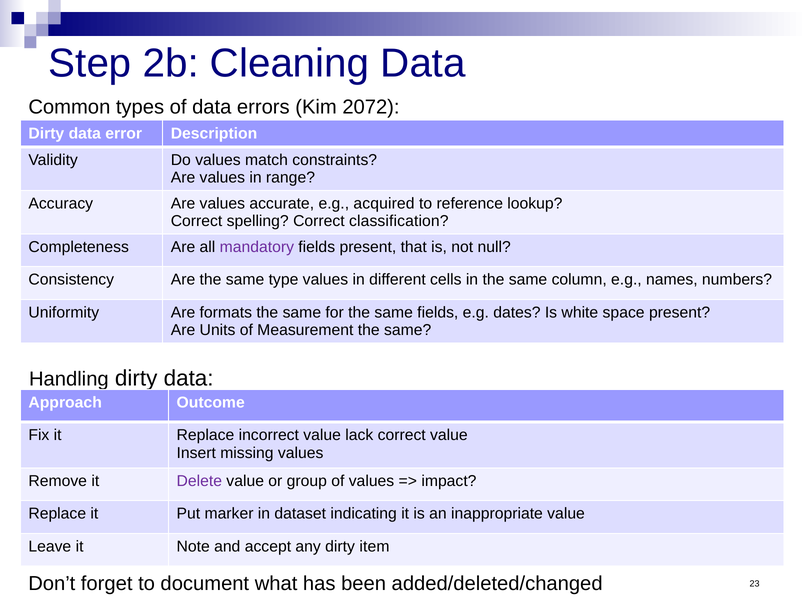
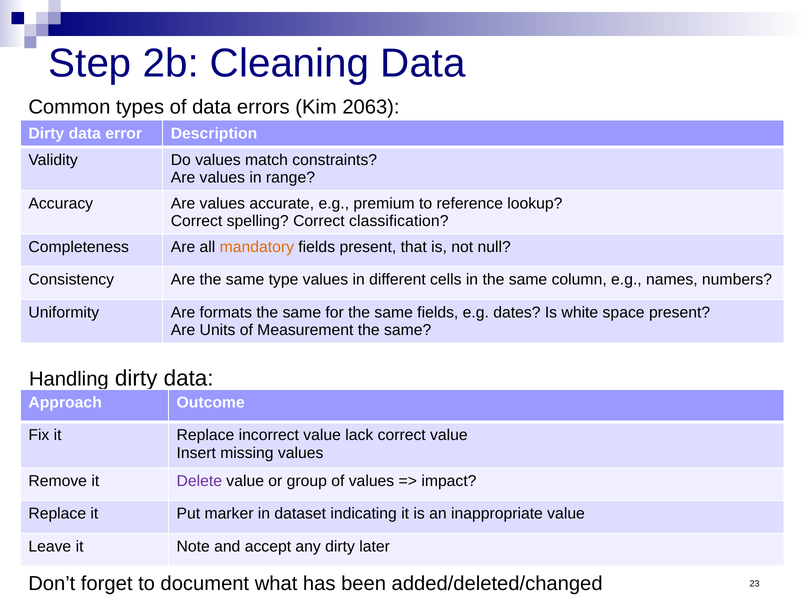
2072: 2072 -> 2063 (371, 107)
acquired: acquired -> premium (384, 203)
mandatory colour: purple -> orange (257, 247)
item: item -> later (375, 547)
